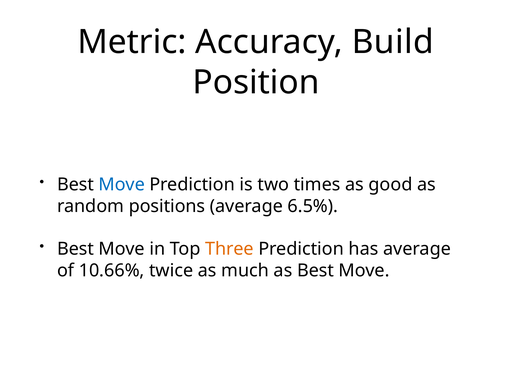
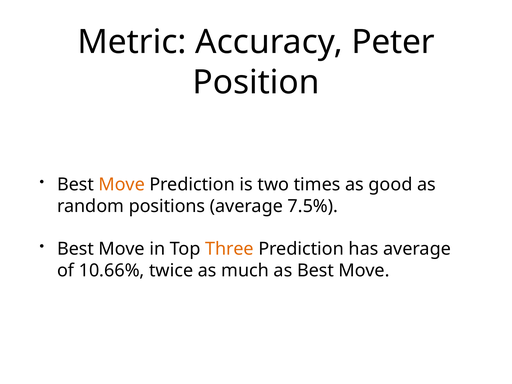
Build: Build -> Peter (393, 42)
Move colour: blue -> orange (122, 185)
6.5%: 6.5% -> 7.5% (313, 206)
